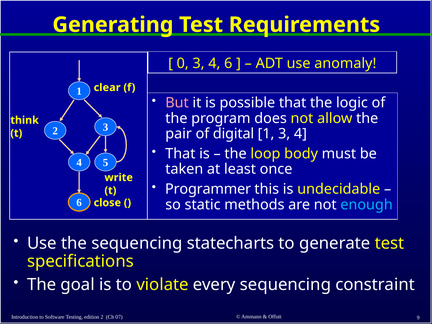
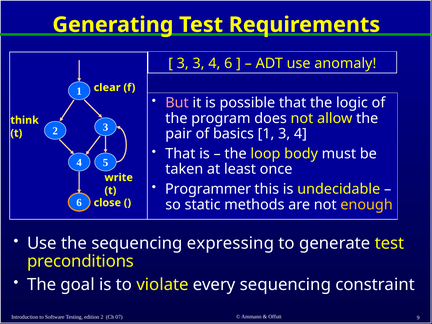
0: 0 -> 3 (183, 63)
digital: digital -> basics (233, 134)
enough colour: light blue -> yellow (367, 205)
statecharts: statecharts -> expressing (230, 243)
specifications: specifications -> preconditions (81, 261)
